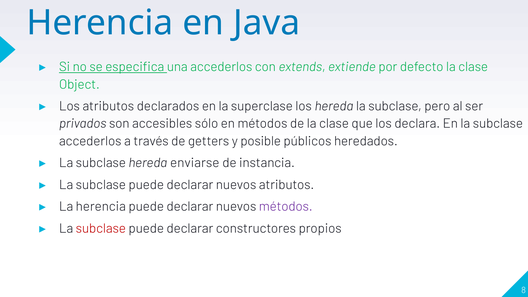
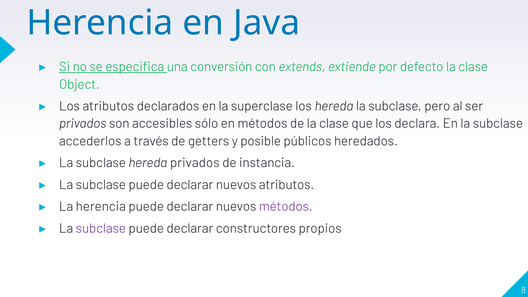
una accederlos: accederlos -> conversión (221, 67)
hereda enviarse: enviarse -> privados (195, 163)
subclase colour: red -> purple (101, 228)
